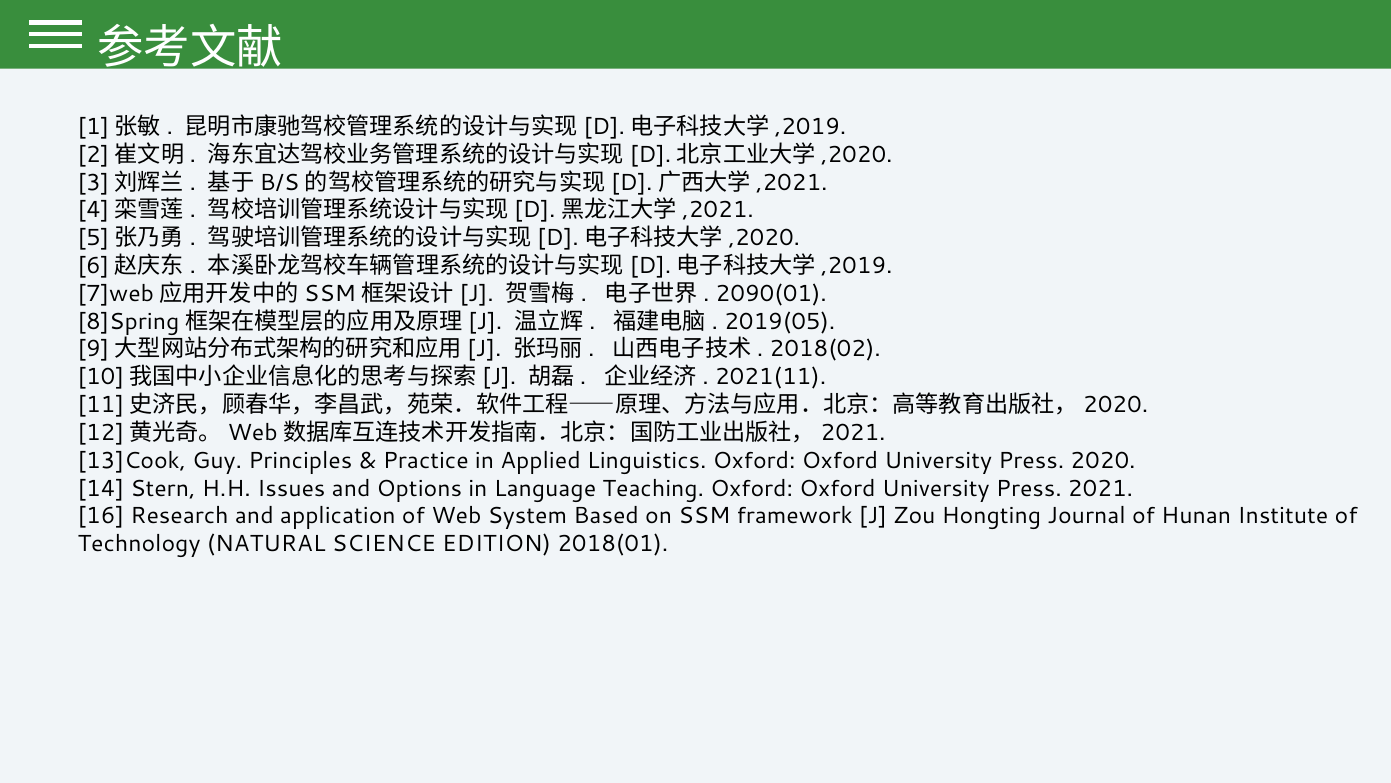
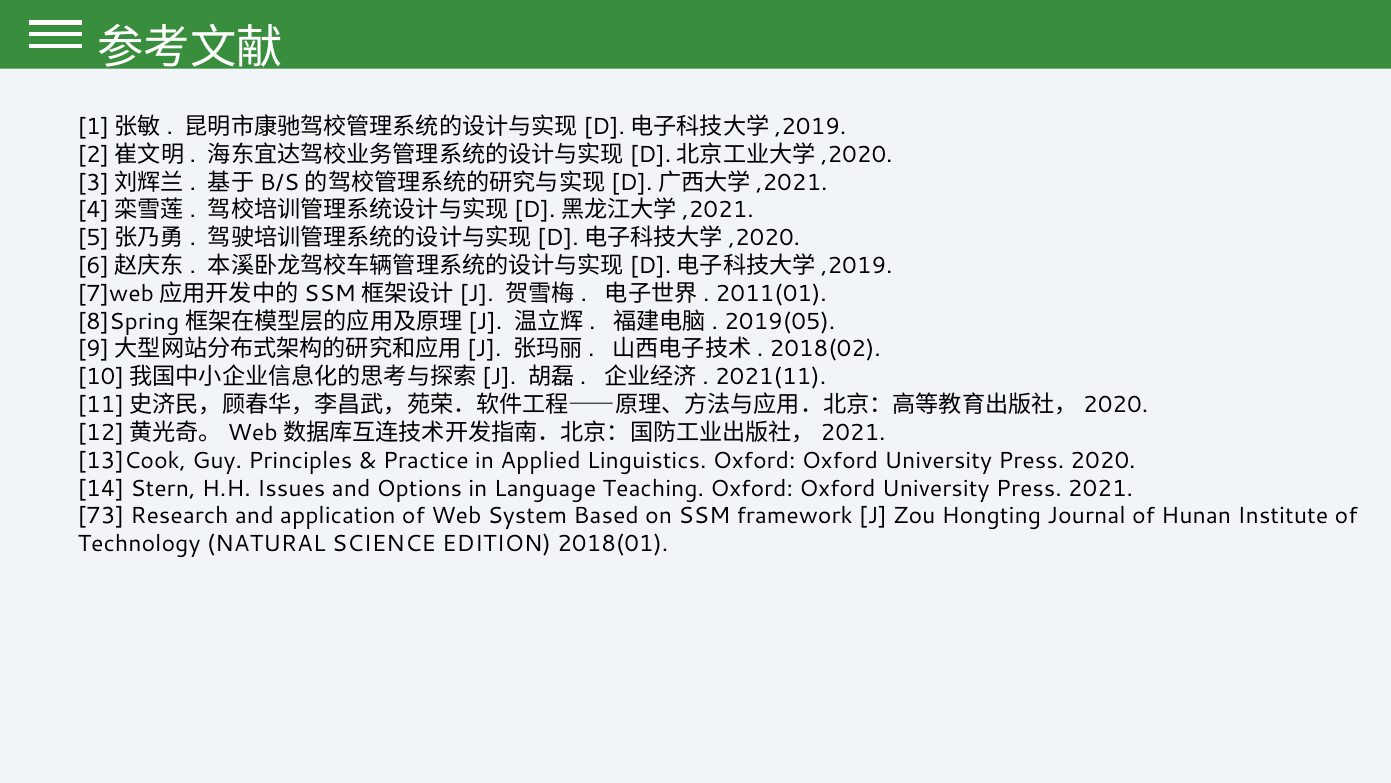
2090(01: 2090(01 -> 2011(01 (771, 293)
16: 16 -> 73 (101, 516)
